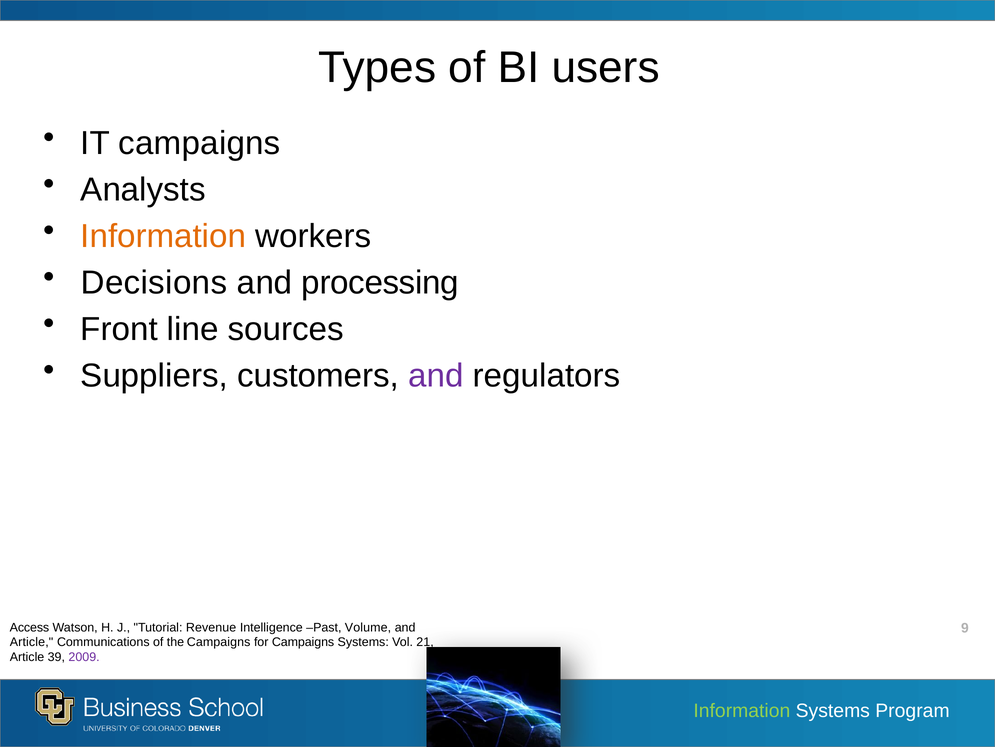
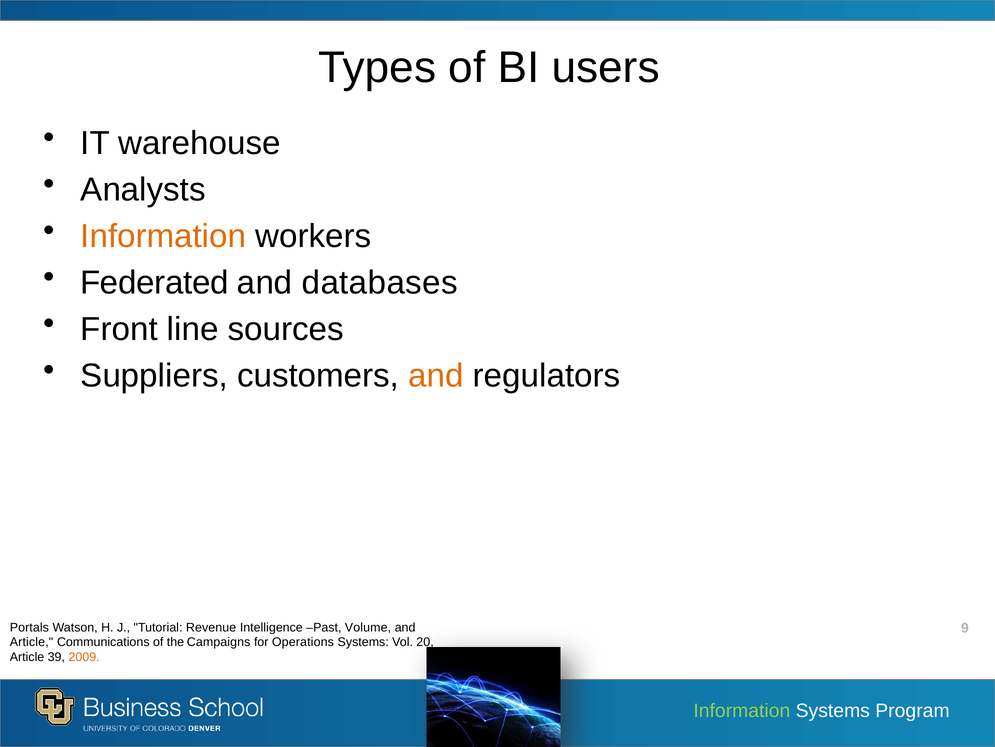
IT campaigns: campaigns -> warehouse (200, 143)
Decisions: Decisions -> Federated (154, 283)
processing: processing -> databases (380, 283)
and colour: purple -> orange (436, 375)
Access: Access -> Portals (29, 627)
for Campaigns: Campaigns -> Operations (303, 642)
21: 21 -> 20 (425, 642)
2009 colour: purple -> orange (84, 657)
